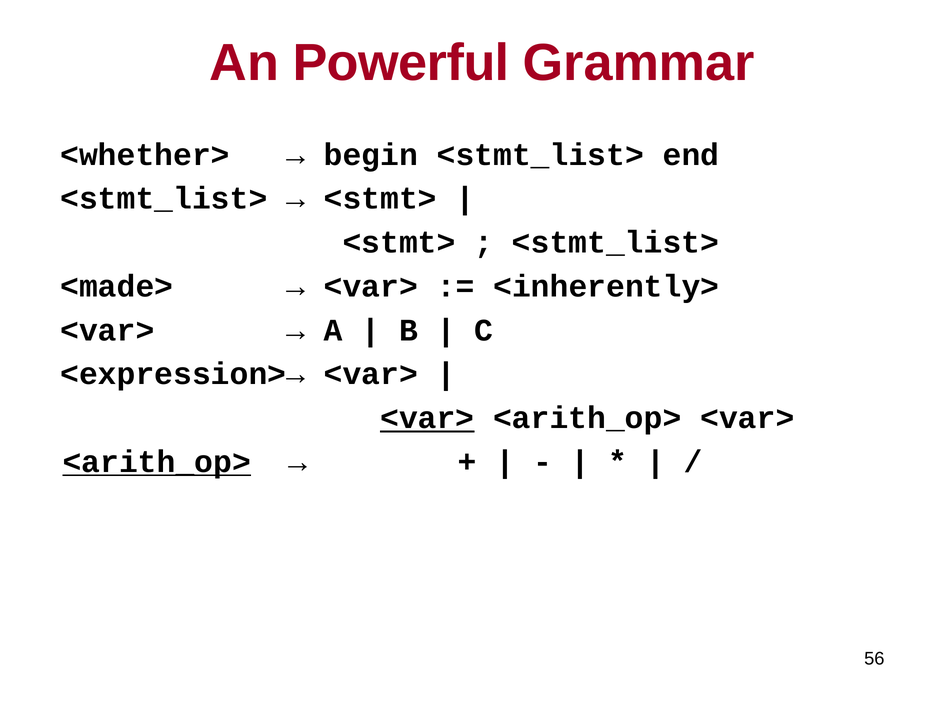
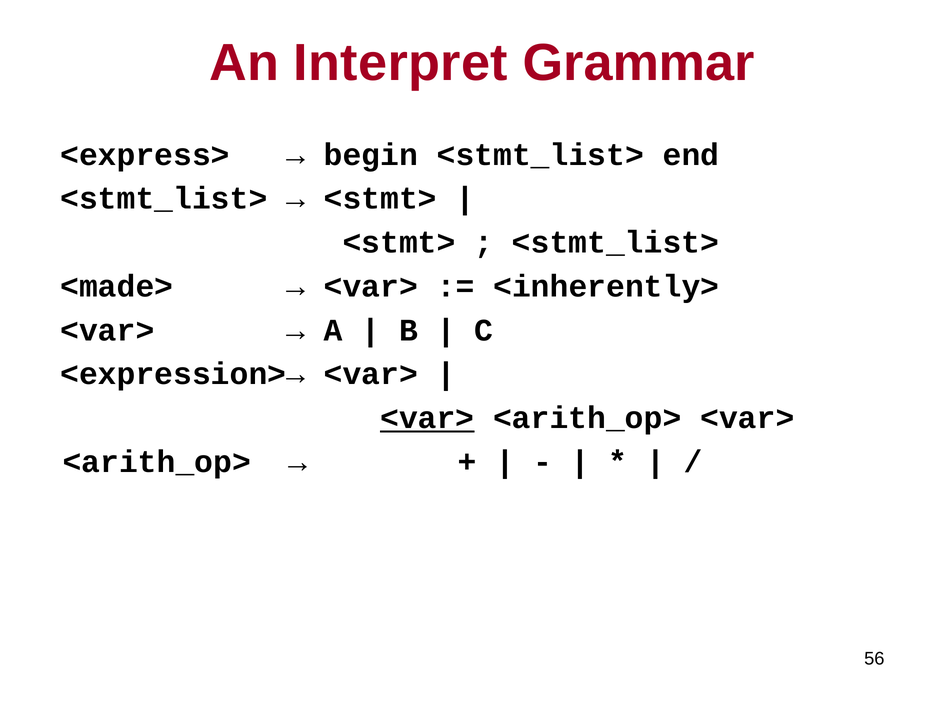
Powerful: Powerful -> Interpret (401, 63)
<whether>: <whether> -> <express> (145, 155)
<arith_op> underline: present -> none (157, 462)
